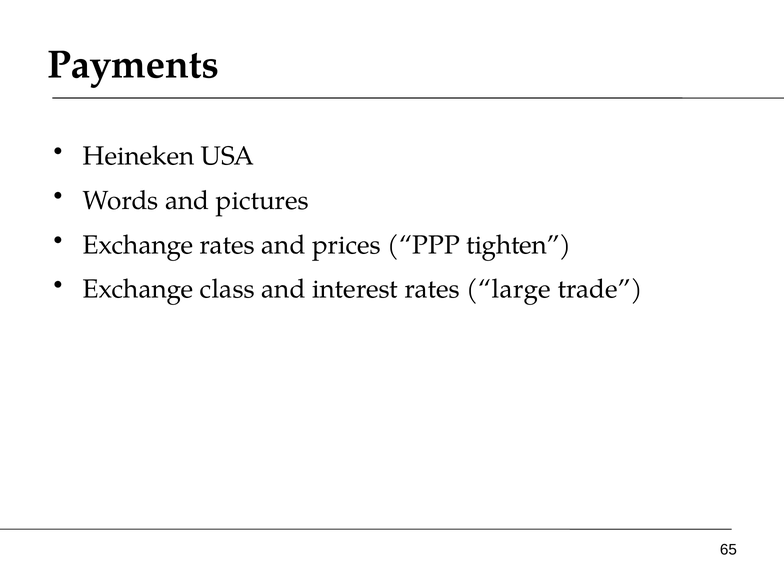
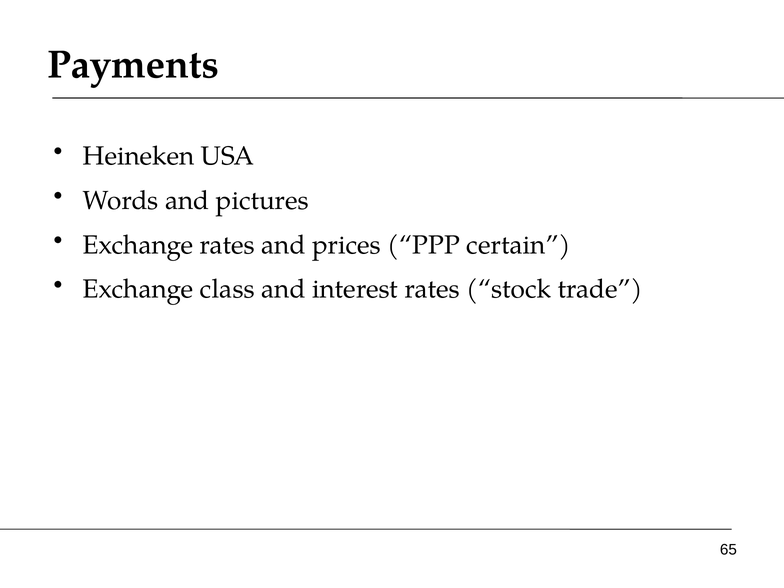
tighten: tighten -> certain (519, 245)
large: large -> stock (509, 289)
